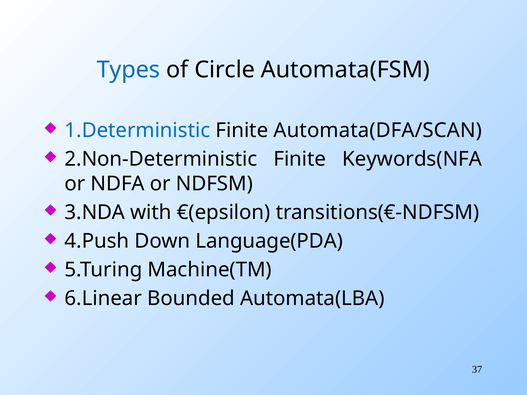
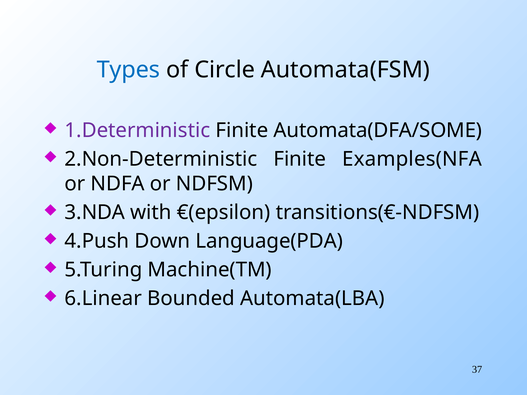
1.Deterministic colour: blue -> purple (137, 131)
Automata(DFA/SCAN: Automata(DFA/SCAN -> Automata(DFA/SOME (378, 131)
Keywords(NFA: Keywords(NFA -> Examples(NFA (412, 159)
